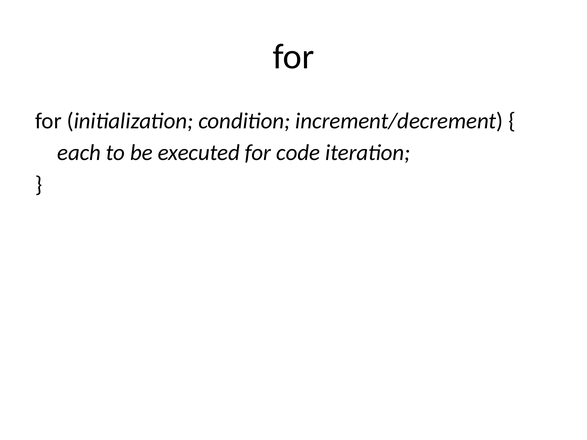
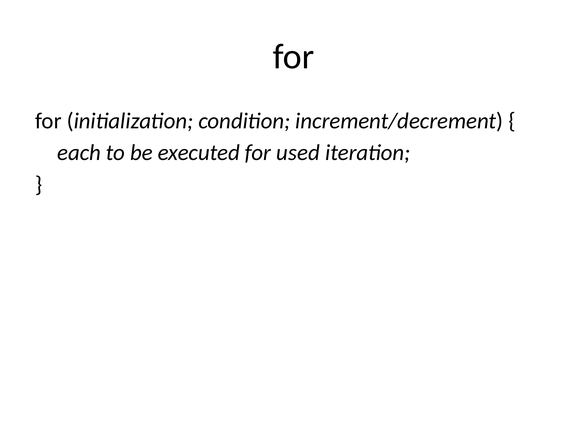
code: code -> used (298, 153)
